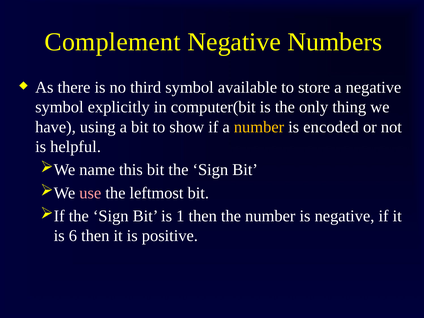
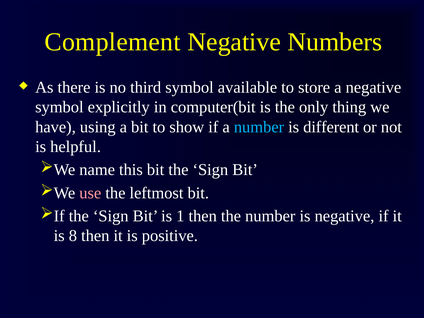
number colour: yellow -> light blue (259, 127)
encoded: encoded -> different (331, 127)
6: 6 -> 8 (73, 236)
